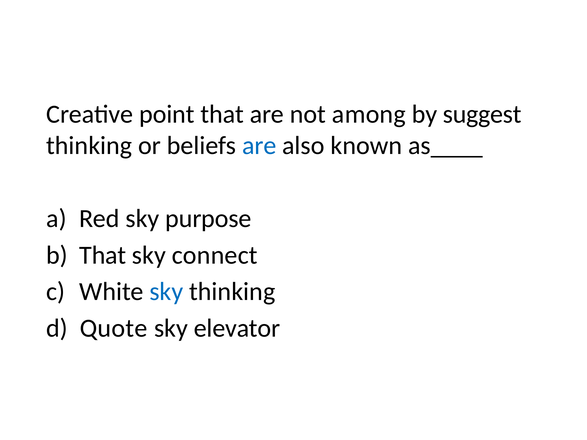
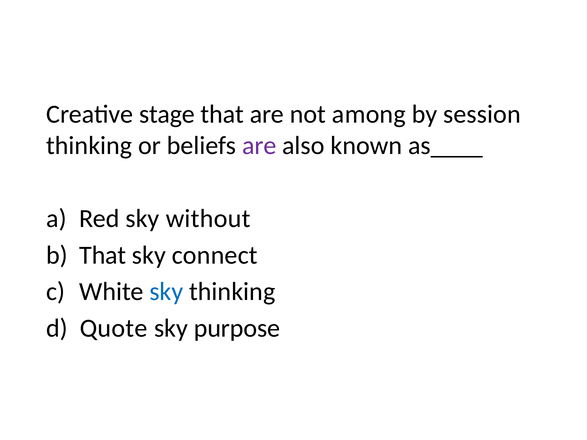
point: point -> stage (167, 114)
suggest: suggest -> session (482, 114)
are colour: blue -> purple (259, 146)
purpose: purpose -> without (208, 219)
elevator: elevator -> purpose (237, 328)
